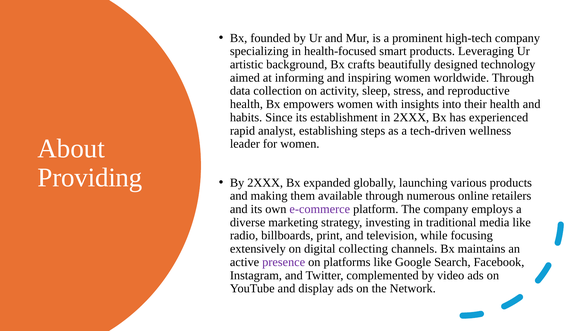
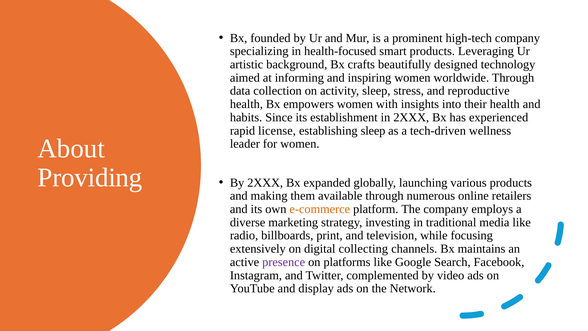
analyst: analyst -> license (277, 131)
establishing steps: steps -> sleep (373, 131)
e-commerce colour: purple -> orange (320, 209)
